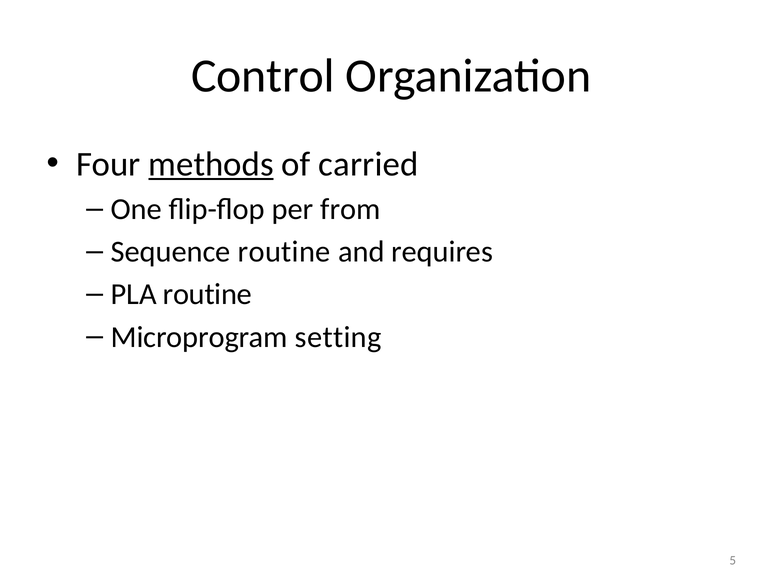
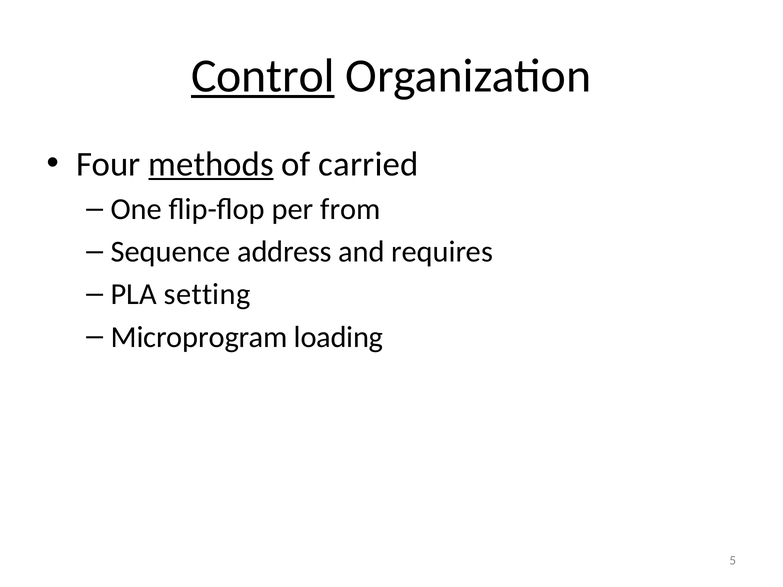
Control underline: none -> present (263, 76)
Sequence routine: routine -> address (285, 252)
PLA routine: routine -> setting (207, 295)
setting: setting -> loading (338, 337)
